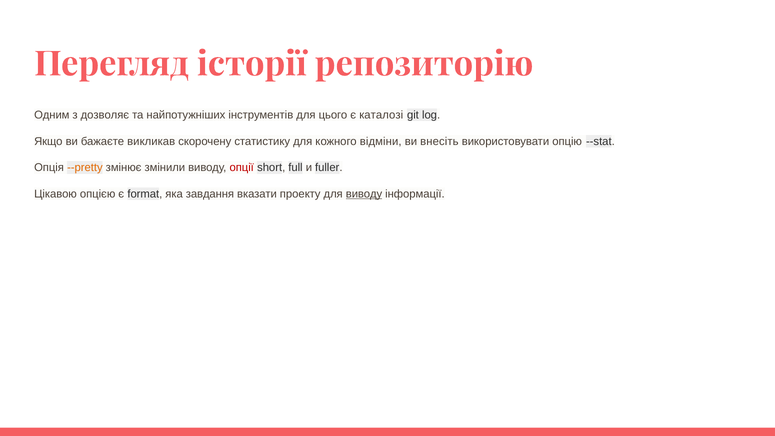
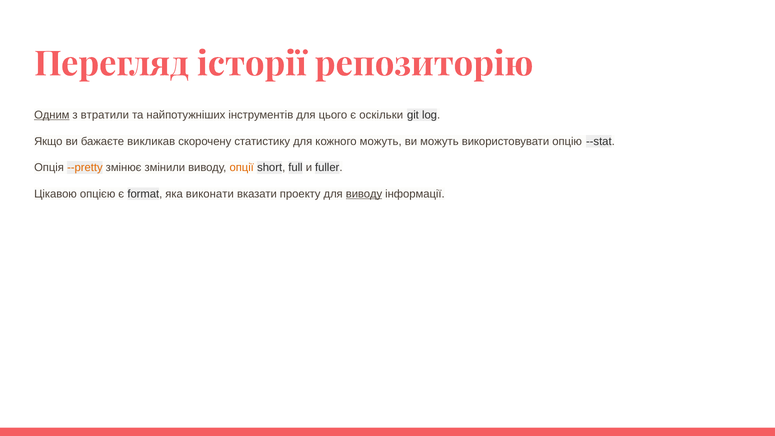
Одним underline: none -> present (52, 115)
дозволяє: дозволяє -> втратили (105, 115)
каталозі: каталозі -> оскільки (381, 115)
кожного відміни: відміни -> можуть (381, 141)
ви внесіть: внесіть -> можуть (439, 141)
опції colour: red -> orange (242, 168)
завдання: завдання -> виконати (210, 194)
